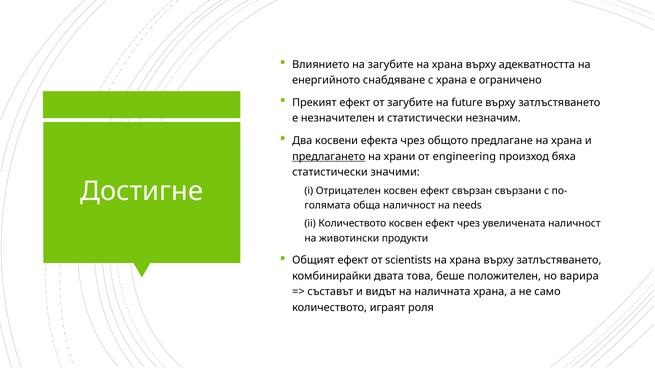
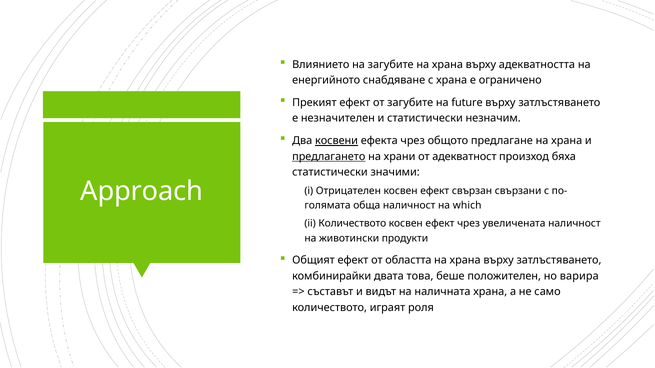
косвени underline: none -> present (337, 141)
engineering: engineering -> адекватност (464, 157)
Достигне: Достигне -> Approach (142, 192)
needs: needs -> which (467, 206)
scientists: scientists -> областта (408, 261)
